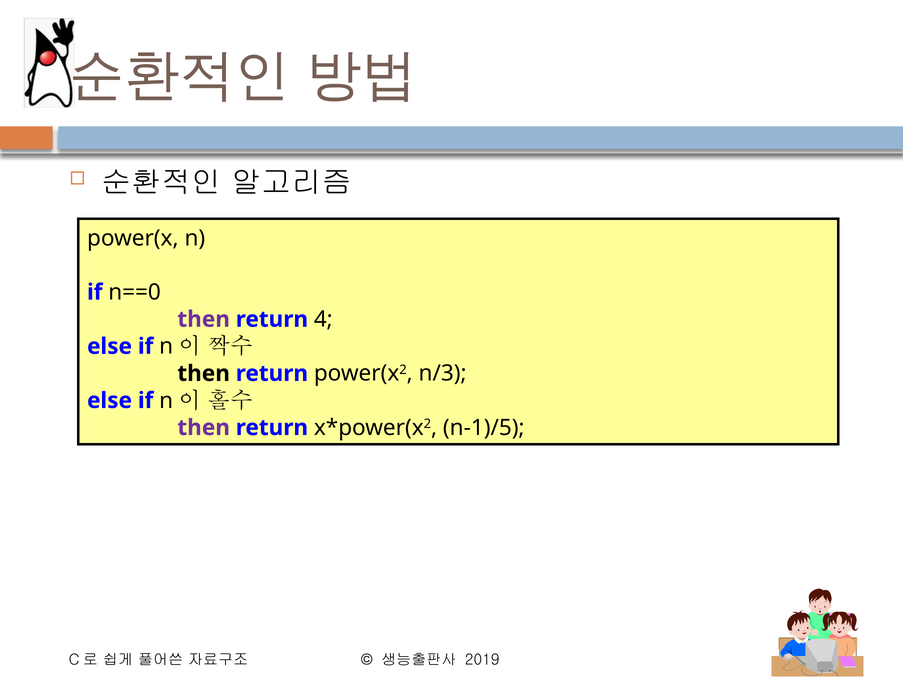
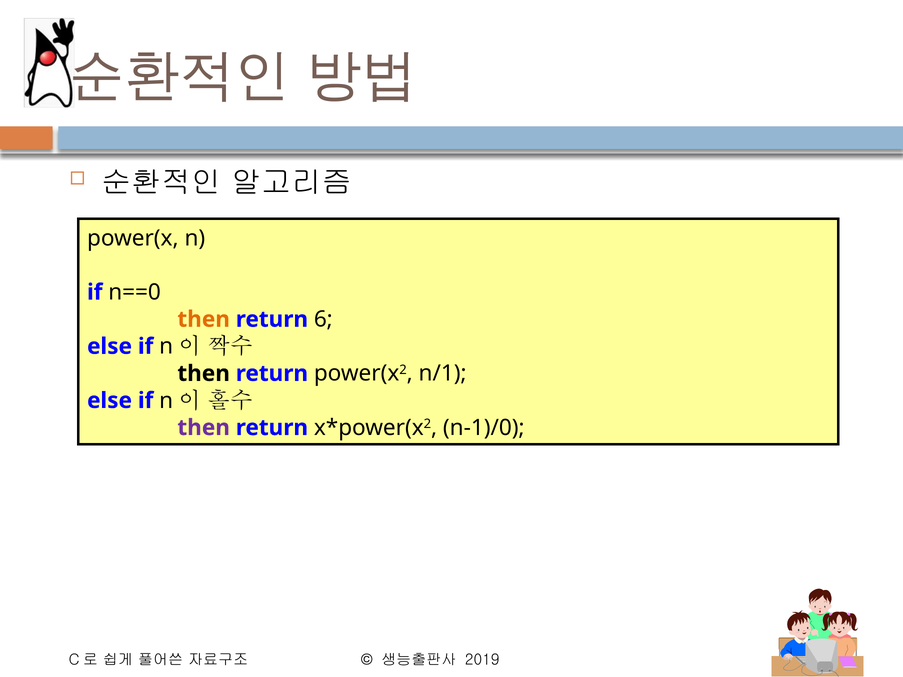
then colour: purple -> orange (204, 319)
4: 4 -> 6 (323, 319)
n/3: n/3 -> n/1 (443, 374)
n-1)/5: n-1)/5 -> n-1)/0 (484, 428)
